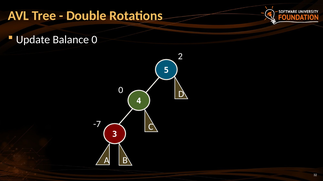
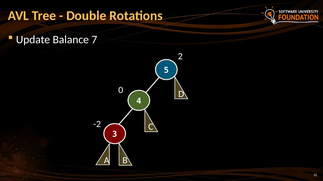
Balance 0: 0 -> 7 (94, 40)
-7: -7 -> -2 (97, 125)
